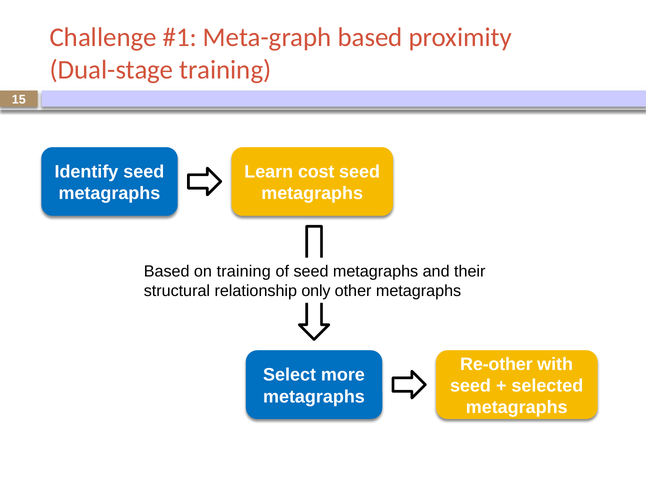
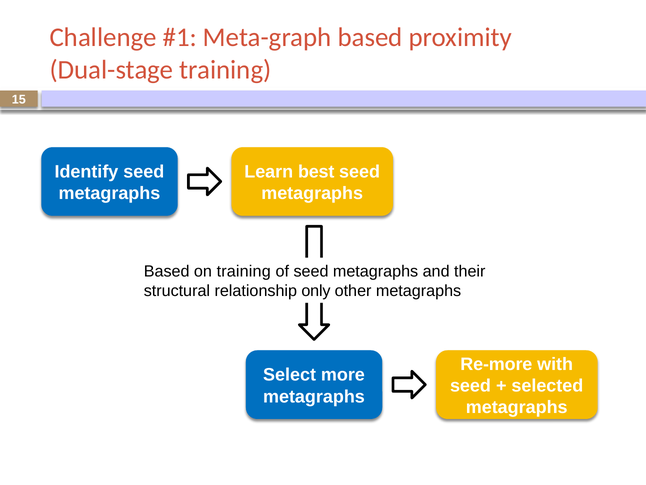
cost: cost -> best (316, 172)
Re-other: Re-other -> Re-more (496, 364)
